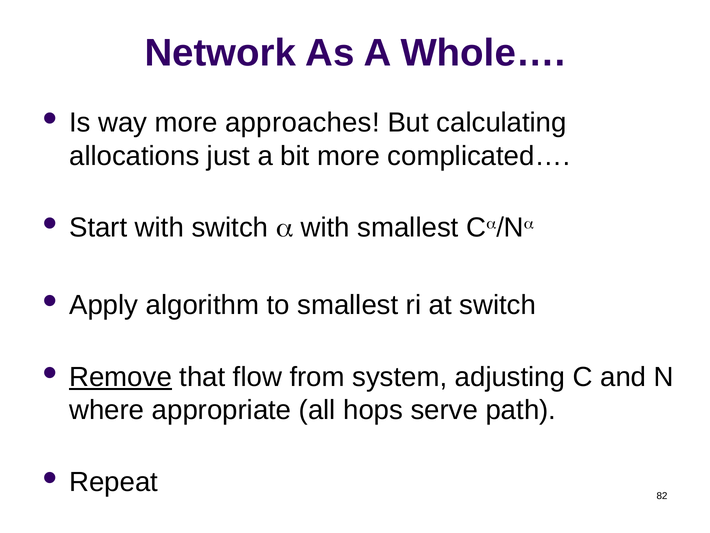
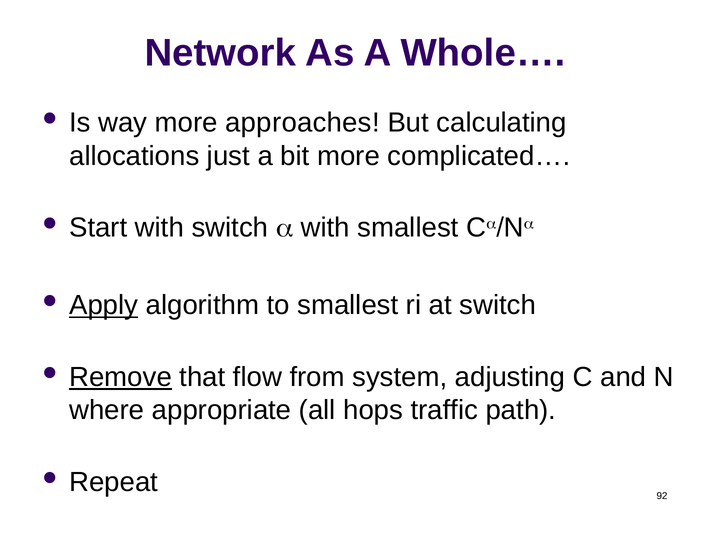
Apply underline: none -> present (104, 305)
serve: serve -> traffic (444, 410)
82: 82 -> 92 (662, 495)
